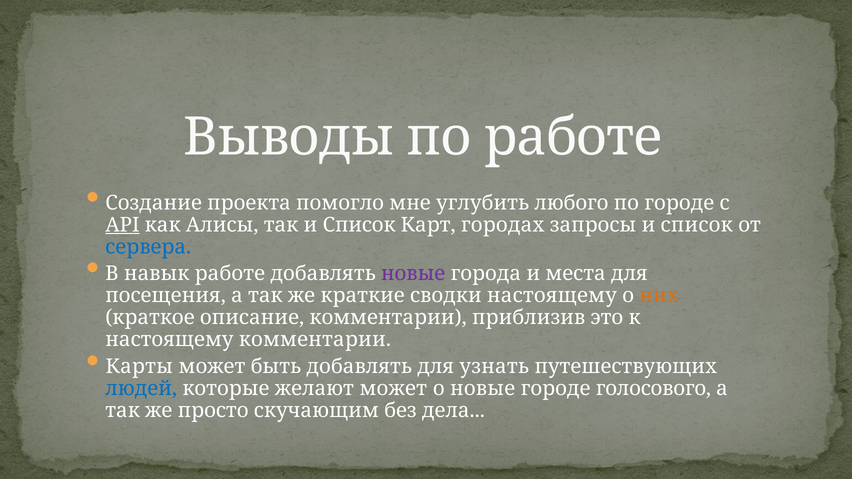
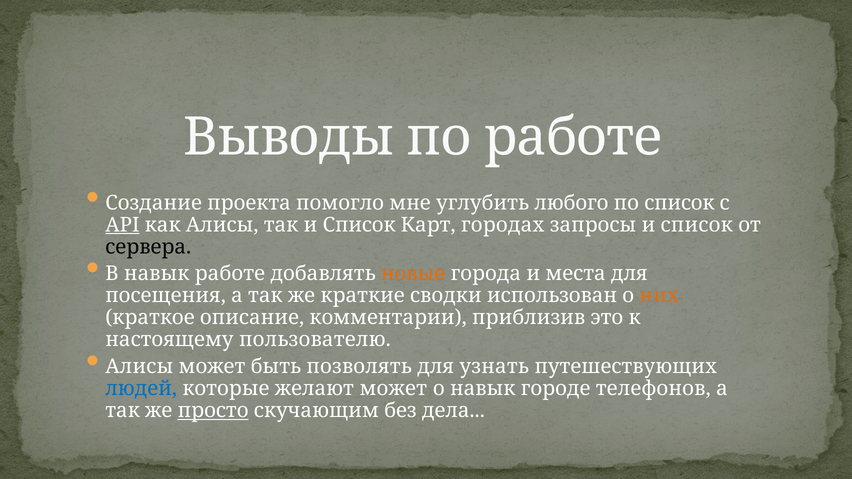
по городе: городе -> список (679, 203)
сервера colour: blue -> black (148, 247)
новые colour: purple -> orange (413, 274)
сводки настоящему: настоящему -> использован (552, 296)
настоящему комментарии: комментарии -> пользователю (315, 340)
Карты: Карты -> Алисы (139, 367)
быть добавлять: добавлять -> позволять (359, 367)
о новые: новые -> навык (483, 389)
голосового: голосового -> телефонов (653, 389)
просто underline: none -> present (213, 411)
